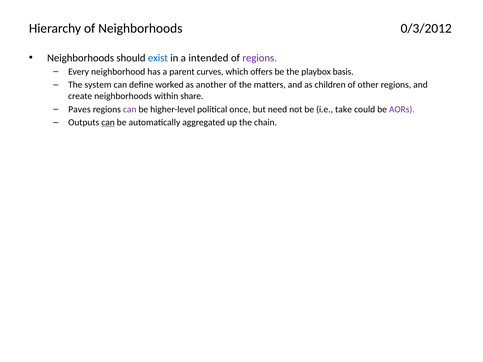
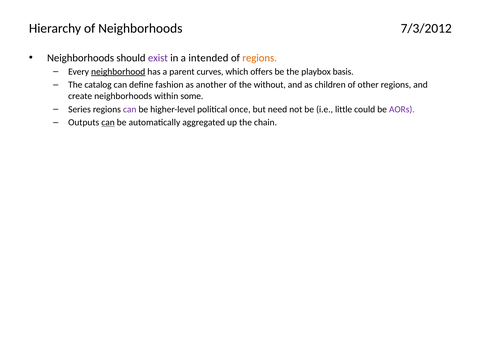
0/3/2012: 0/3/2012 -> 7/3/2012 (426, 28)
exist colour: blue -> purple (158, 58)
regions colour: purple -> orange (260, 58)
neighborhood underline: none -> present (118, 72)
system: system -> catalog (98, 85)
worked: worked -> fashion (169, 85)
matters: matters -> without (270, 85)
share: share -> some (192, 96)
Paves: Paves -> Series (80, 109)
take: take -> little (344, 109)
